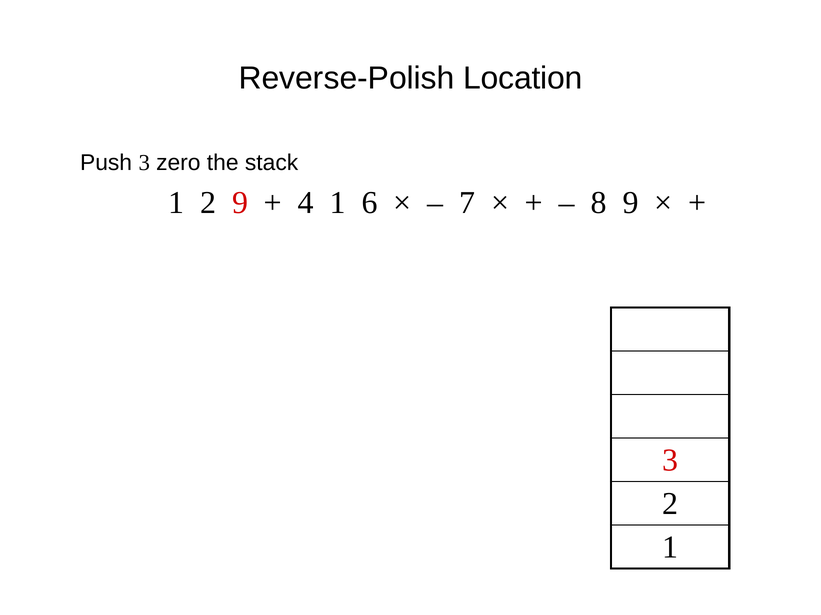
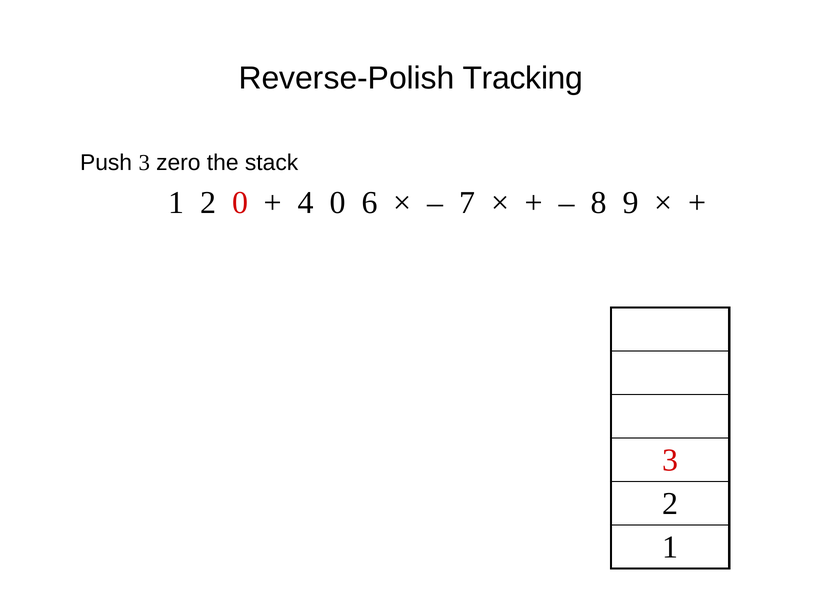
Location: Location -> Tracking (523, 78)
2 9: 9 -> 0 (240, 203)
4 1: 1 -> 0 (338, 203)
